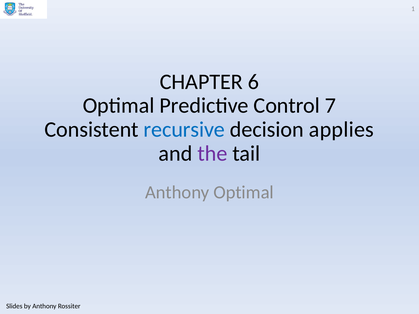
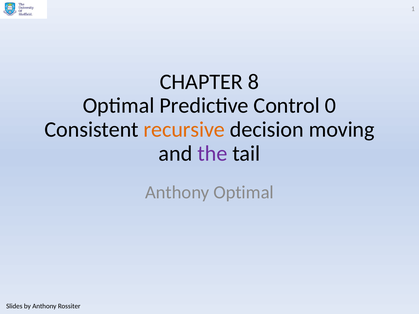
6: 6 -> 8 (254, 82)
7: 7 -> 0 (331, 106)
recursive colour: blue -> orange (184, 130)
applies: applies -> moving (342, 130)
